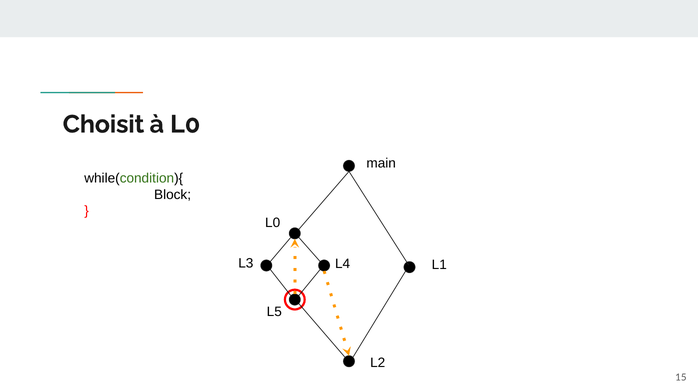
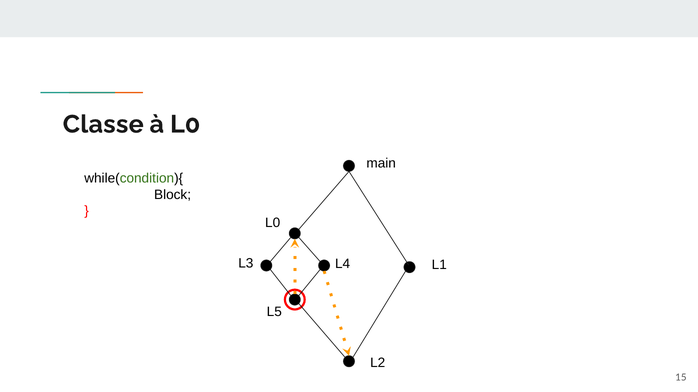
Choisit: Choisit -> Classe (103, 125)
